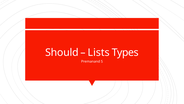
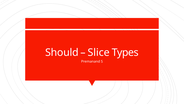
Lists: Lists -> Slice (99, 52)
